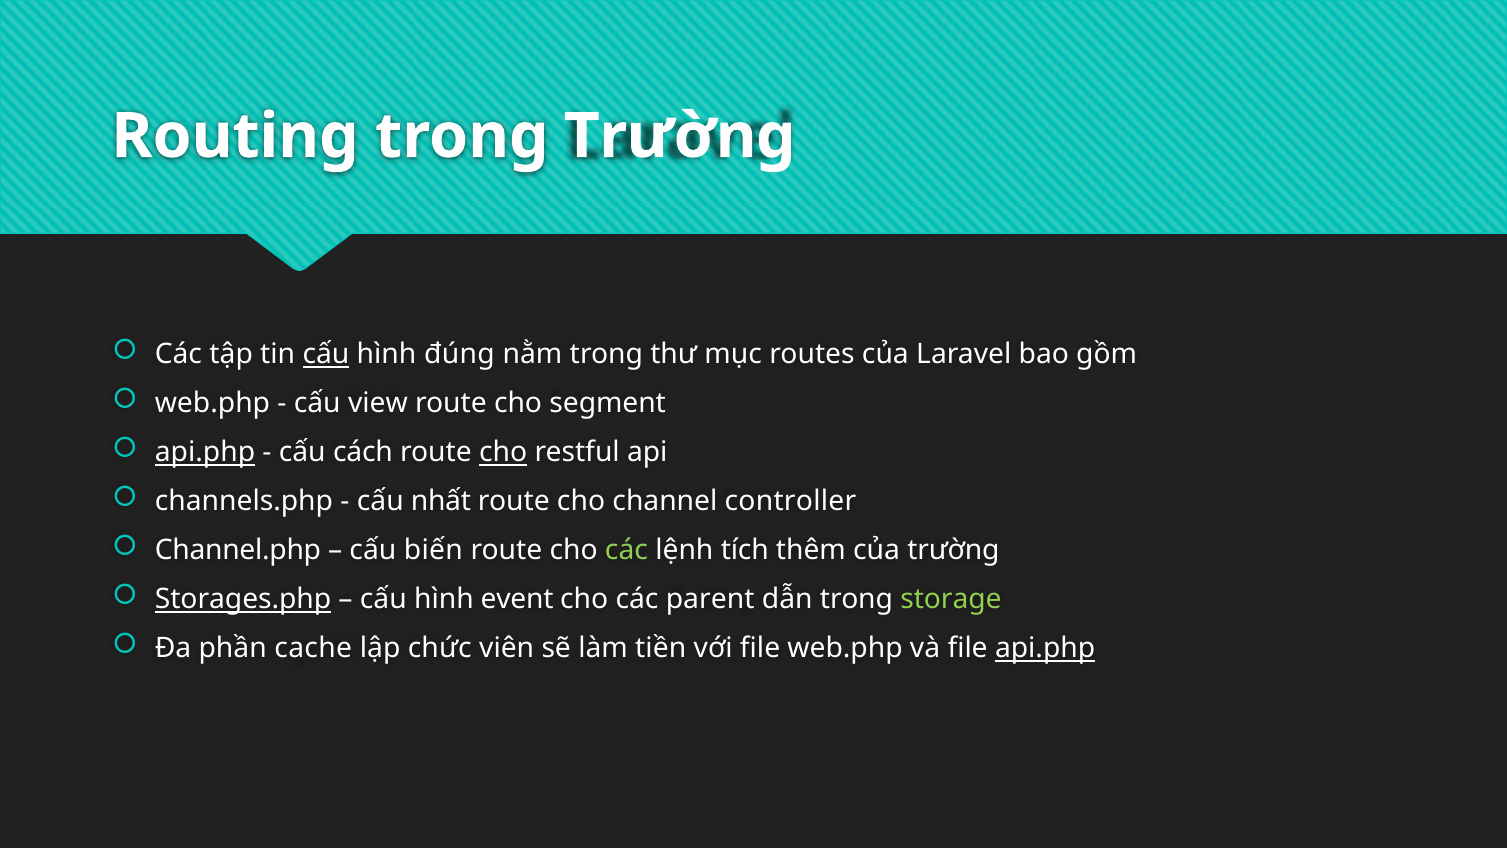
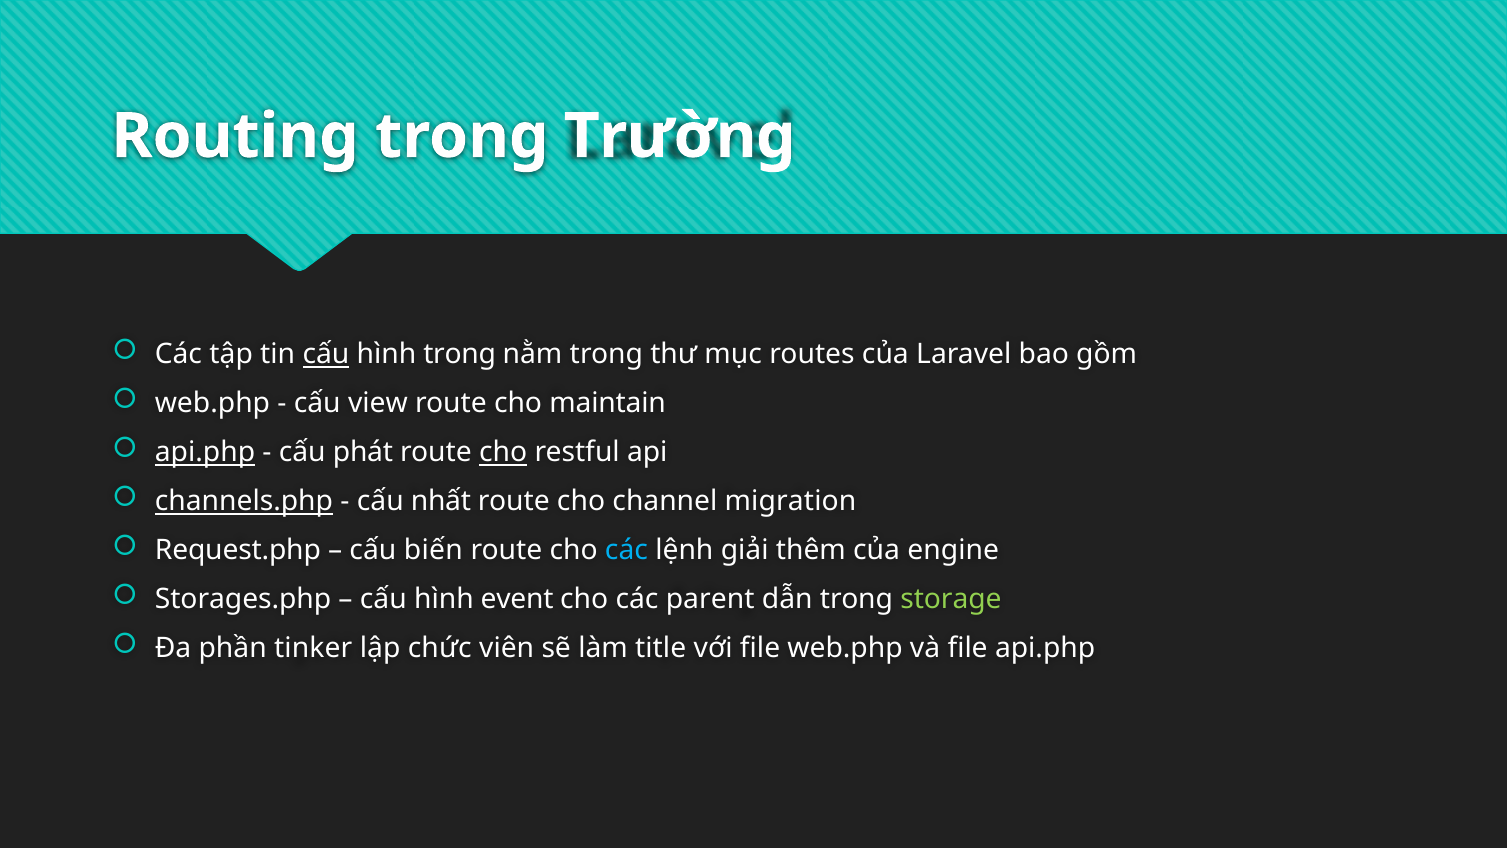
hình đúng: đúng -> trong (460, 354)
segment: segment -> maintain (608, 403)
cách: cách -> phát (363, 452)
channels.php underline: none -> present (244, 501)
controller: controller -> migration (790, 501)
Channel.php: Channel.php -> Request.php (238, 550)
các colour: light green -> light blue (626, 550)
tích: tích -> giải (745, 550)
của trường: trường -> engine (953, 550)
Storages.php underline: present -> none (243, 599)
cache: cache -> tinker (313, 648)
tiền: tiền -> title (661, 648)
api.php underline: present -> none (1045, 648)
